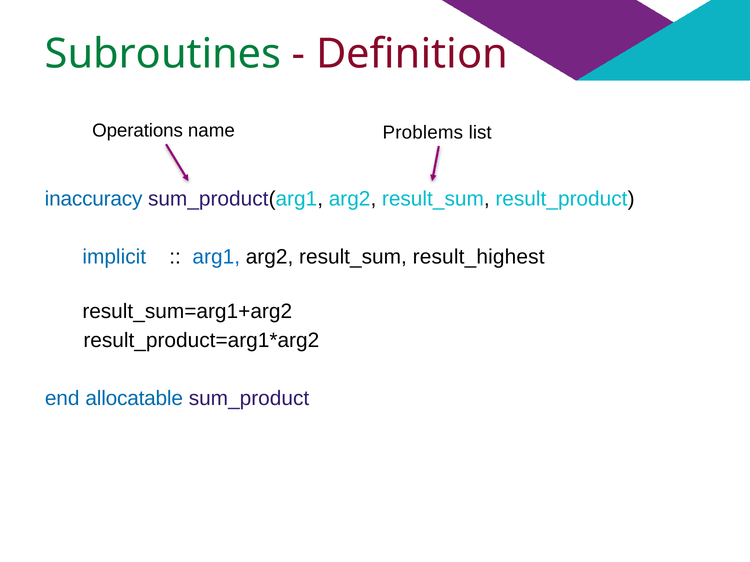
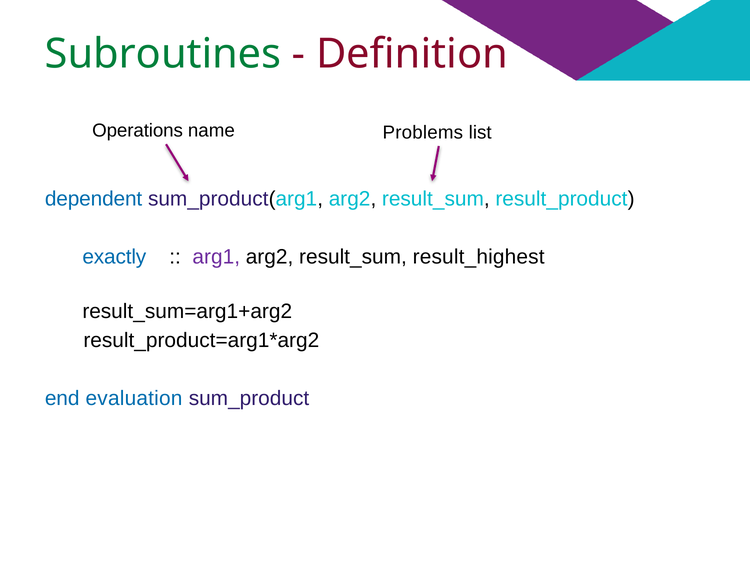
inaccuracy: inaccuracy -> dependent (94, 199)
implicit: implicit -> exactly (114, 257)
arg1 colour: blue -> purple (216, 257)
allocatable: allocatable -> evaluation (134, 399)
